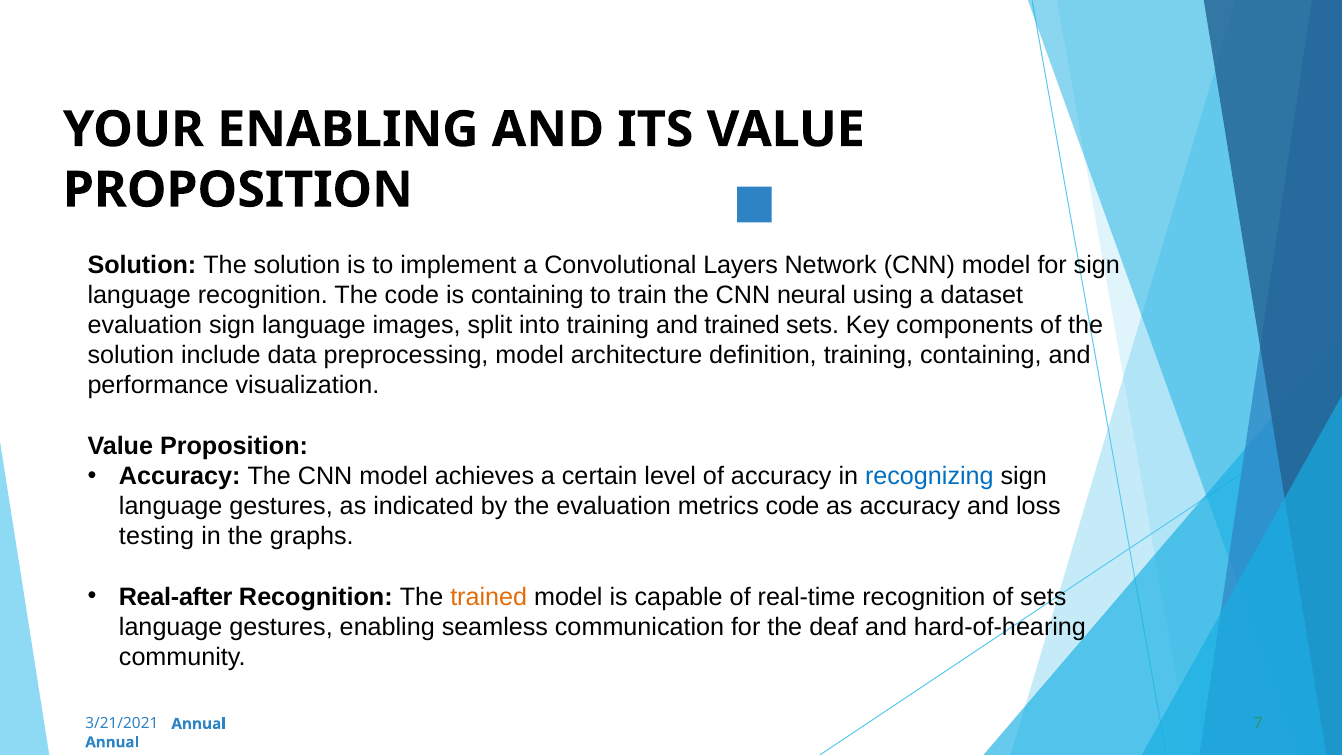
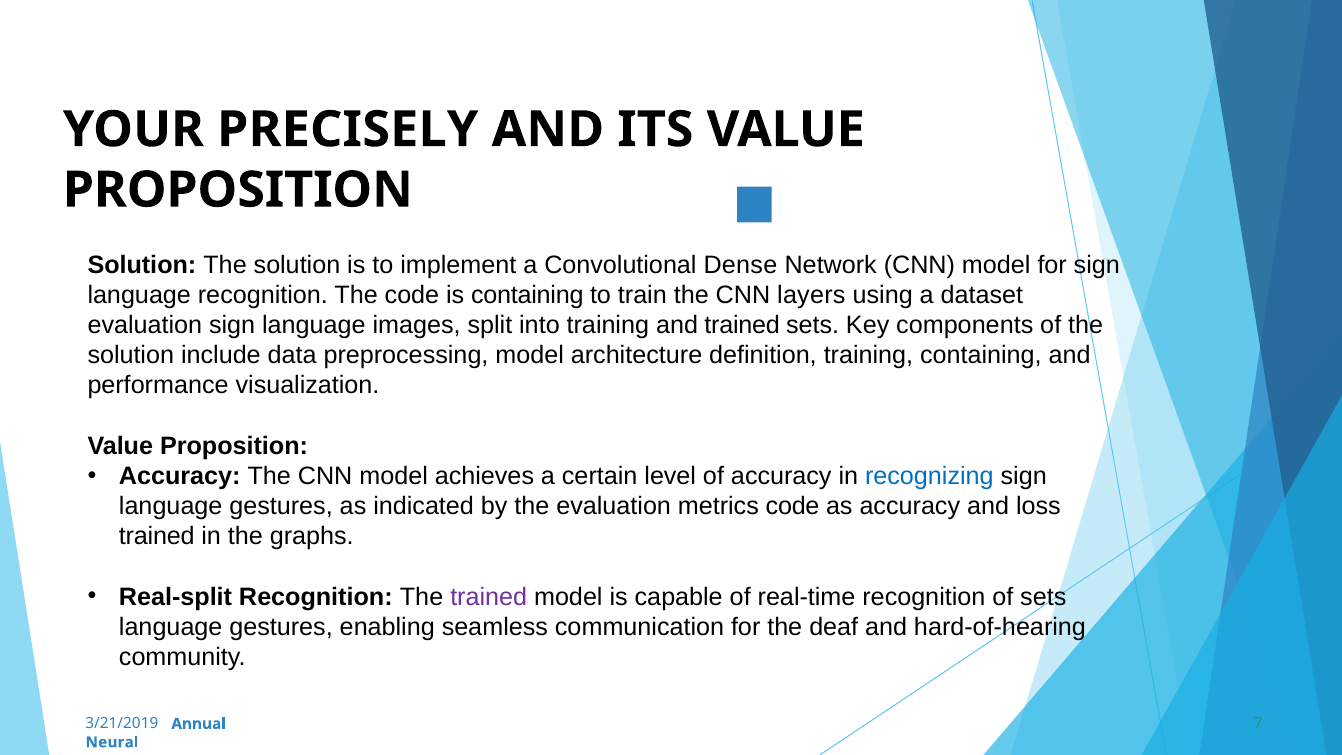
YOUR ENABLING: ENABLING -> PRECISELY (348, 130)
Layers: Layers -> Dense (740, 265)
neural: neural -> layers (811, 295)
testing: testing -> trained (157, 536)
Real-after: Real-after -> Real-split (176, 597)
trained colour: orange -> purple (489, 597)
3/21/2021: 3/21/2021 -> 3/21/2019 (122, 724)
Annual: Annual -> Neural (112, 742)
